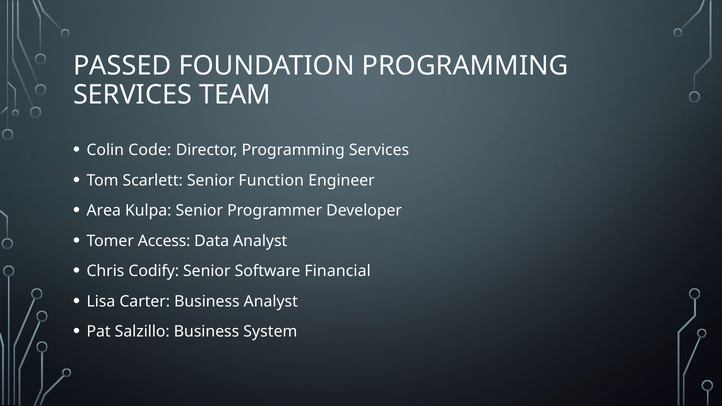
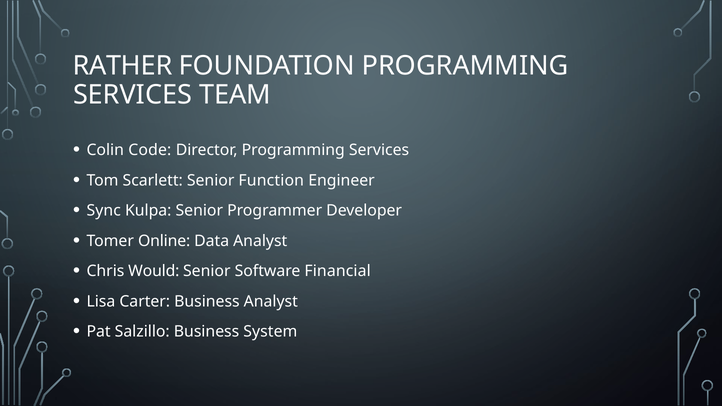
PASSED: PASSED -> RATHER (122, 66)
Area: Area -> Sync (104, 211)
Access: Access -> Online (164, 241)
Codify: Codify -> Would (154, 271)
